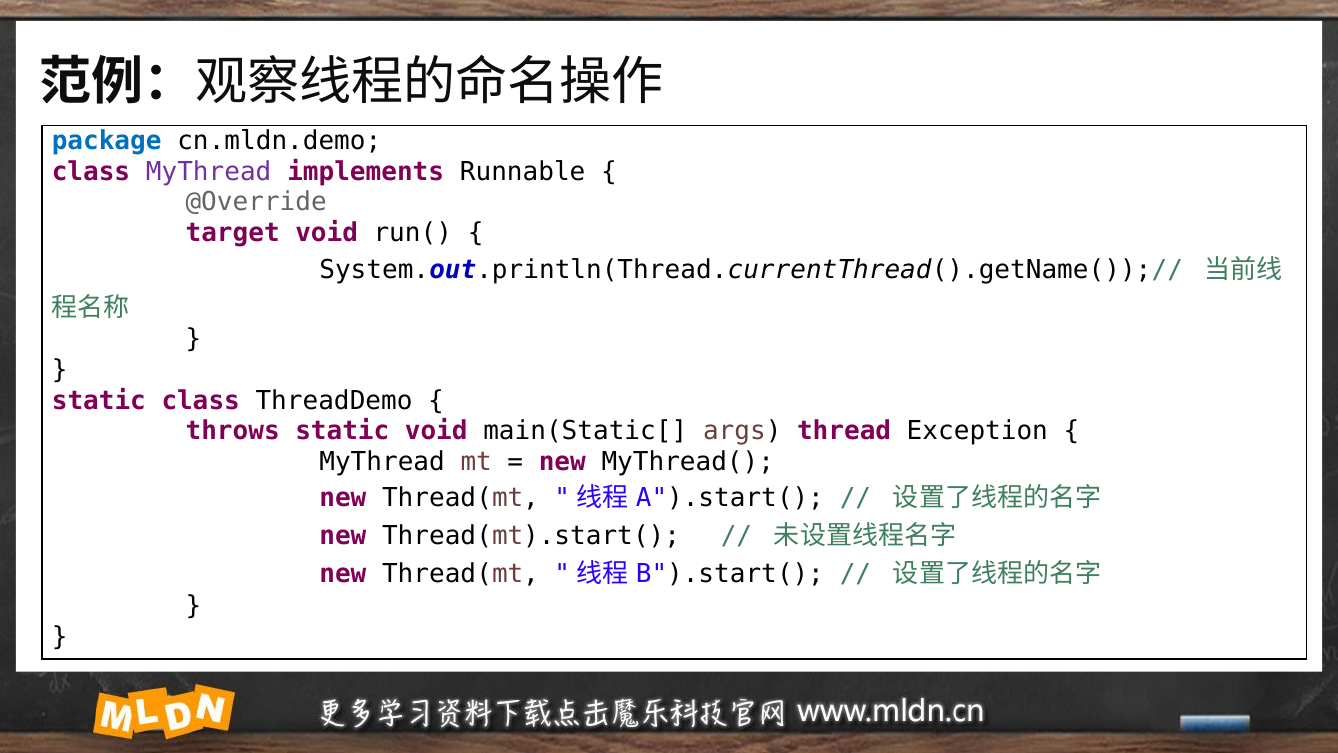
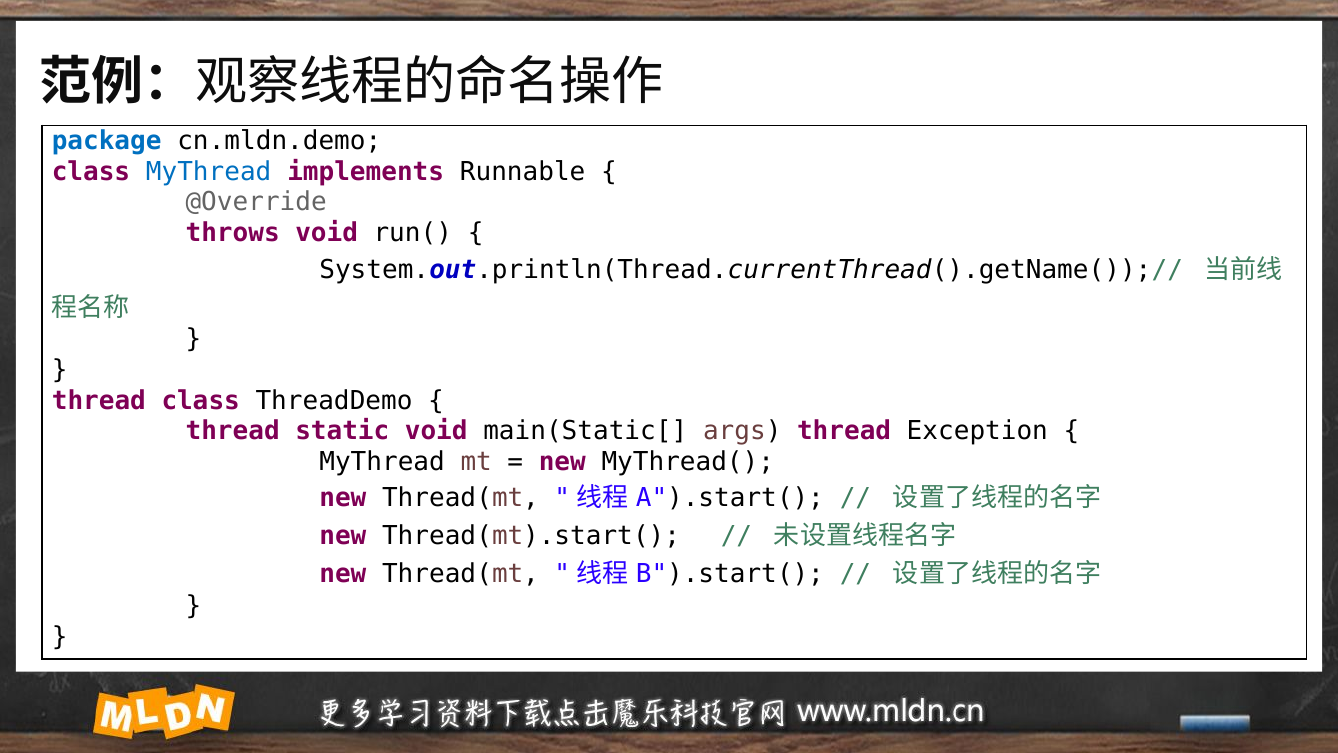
MyThread colour: purple -> blue (209, 172)
target: target -> throws (233, 233)
static: static -> thread (99, 400)
throws: throws -> thread (233, 431)
